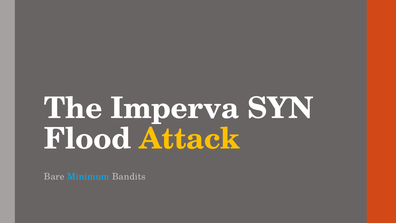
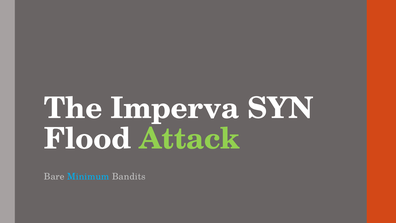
Attack colour: yellow -> light green (190, 139)
